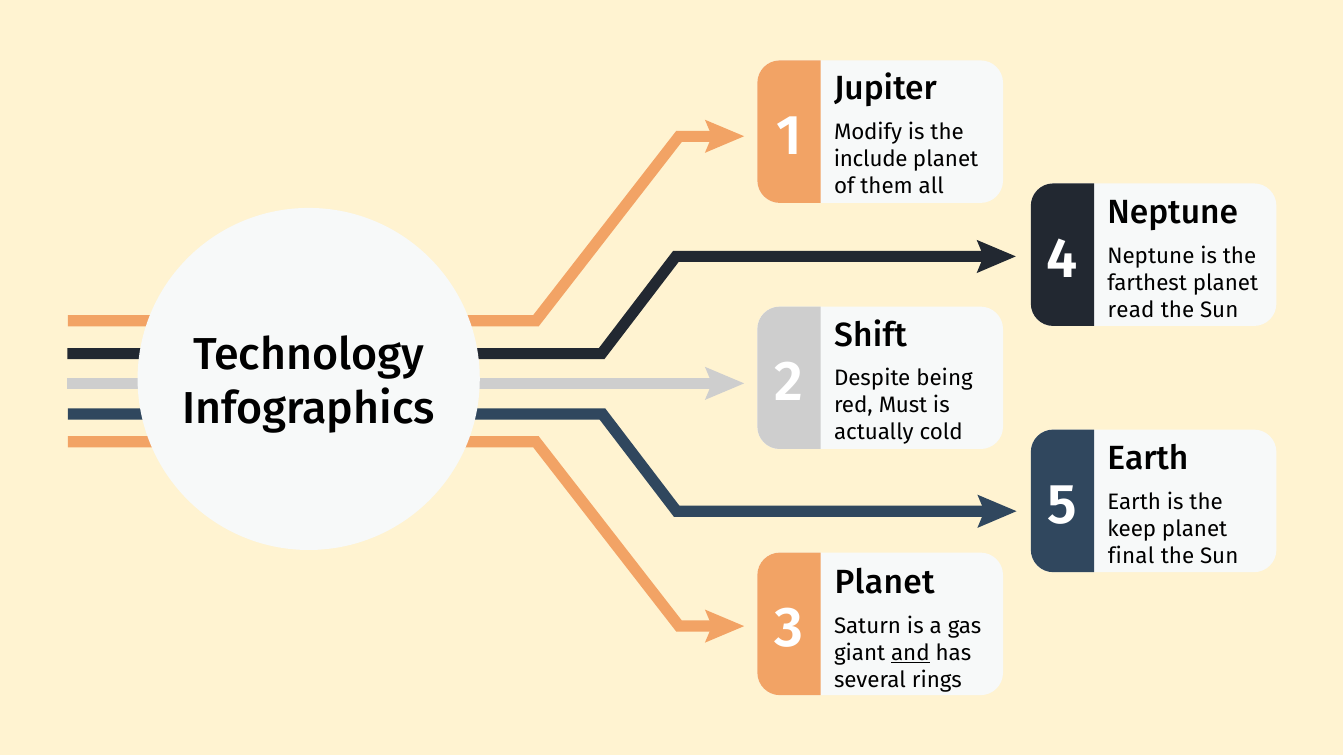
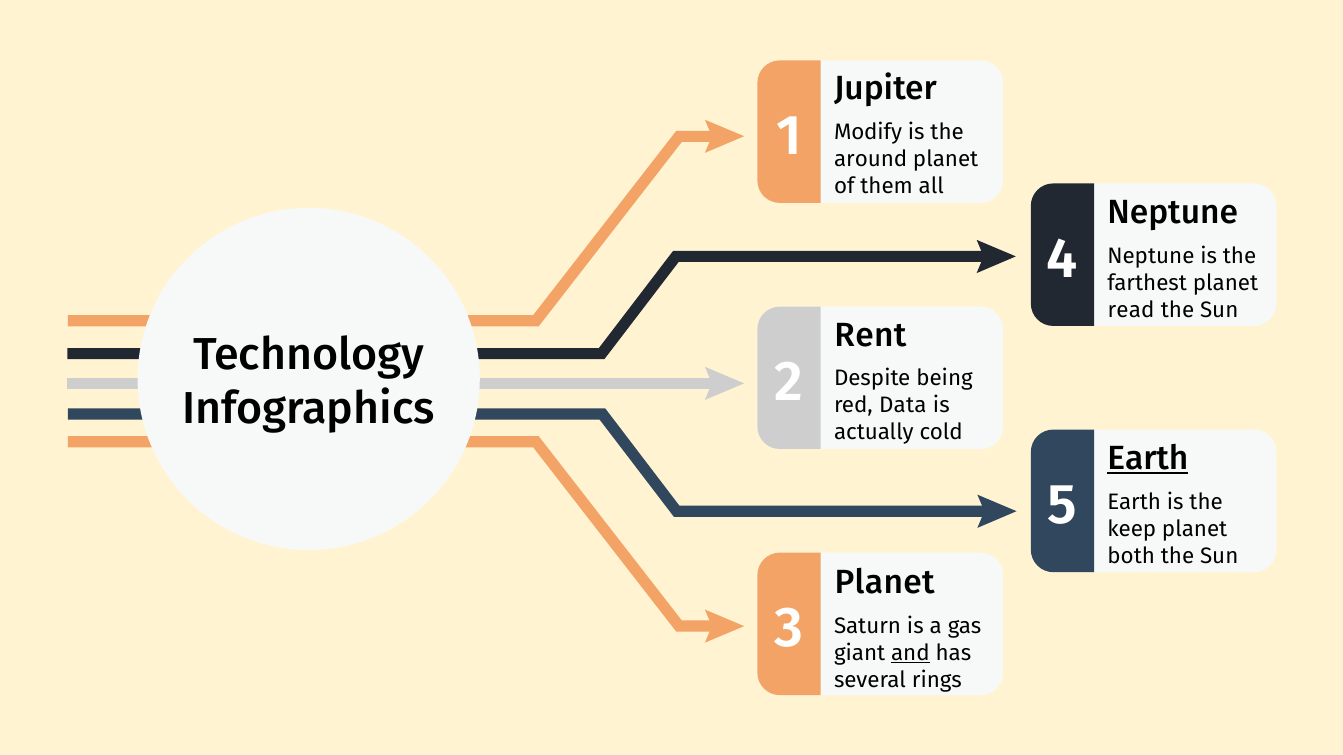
include: include -> around (871, 159)
Shift: Shift -> Rent (871, 335)
Must: Must -> Data (903, 406)
Earth underline: none -> present (1148, 459)
final: final -> both (1131, 556)
